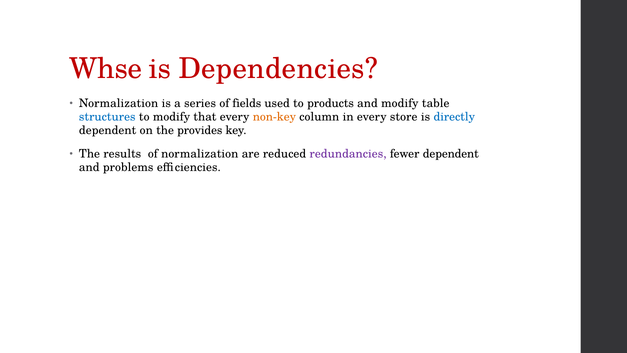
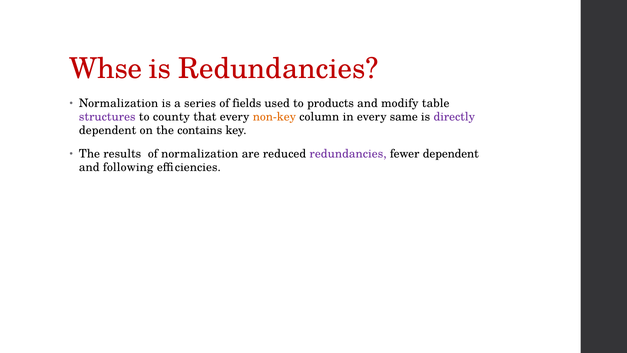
is Dependencies: Dependencies -> Redundancies (278, 69)
structures colour: blue -> purple (107, 117)
to modify: modify -> county (171, 117)
store: store -> same (404, 117)
directly colour: blue -> purple (454, 117)
provides: provides -> contains (200, 130)
problems: problems -> following (128, 167)
